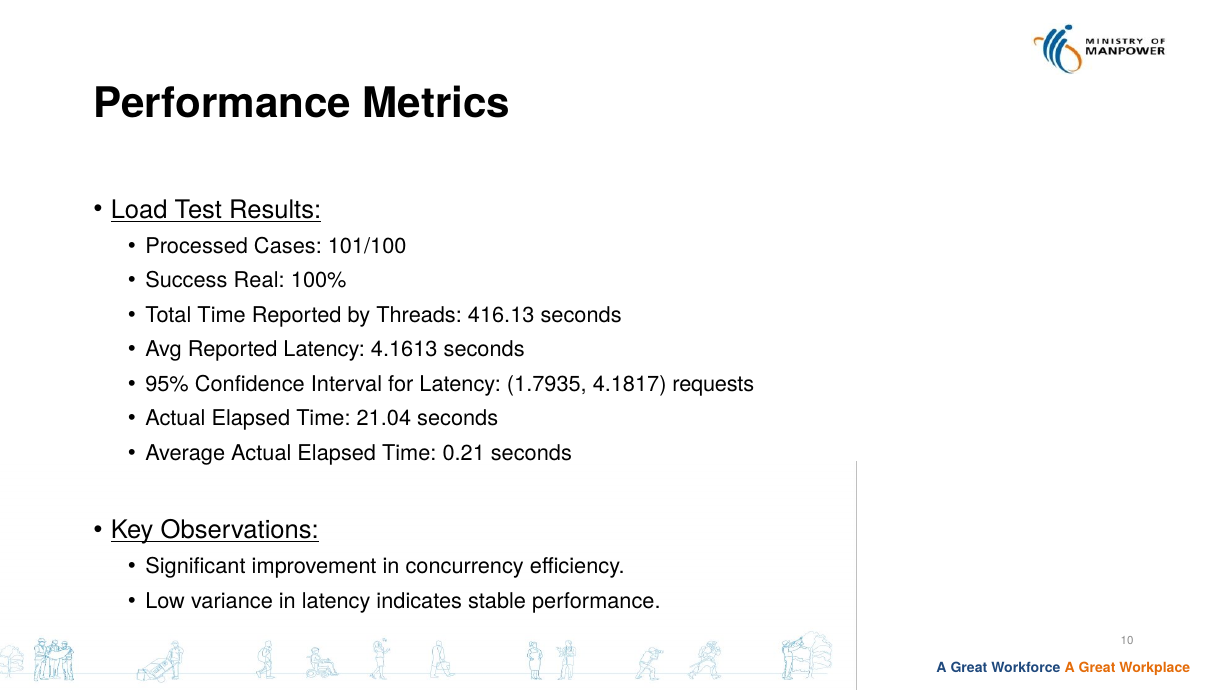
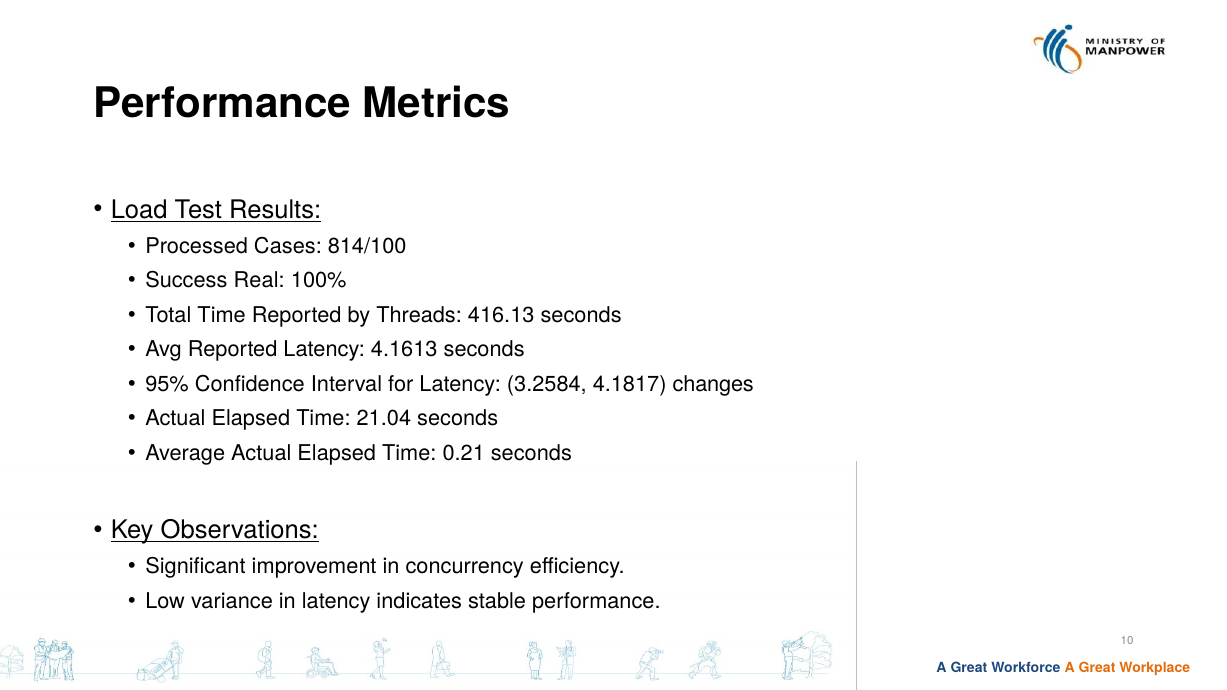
101/100: 101/100 -> 814/100 (367, 246)
1.7935: 1.7935 -> 3.2584 (547, 384)
requests: requests -> changes (713, 384)
